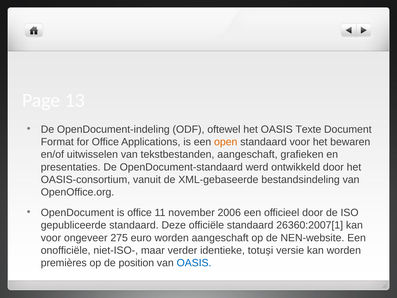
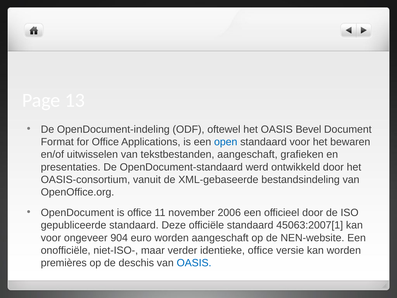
Texte: Texte -> Bevel (308, 129)
open colour: orange -> blue (226, 142)
26360:2007[1: 26360:2007[1 -> 45063:2007[1 (310, 225)
275: 275 -> 904 (119, 238)
identieke totuși: totuși -> office (260, 250)
position: position -> deschis (136, 263)
